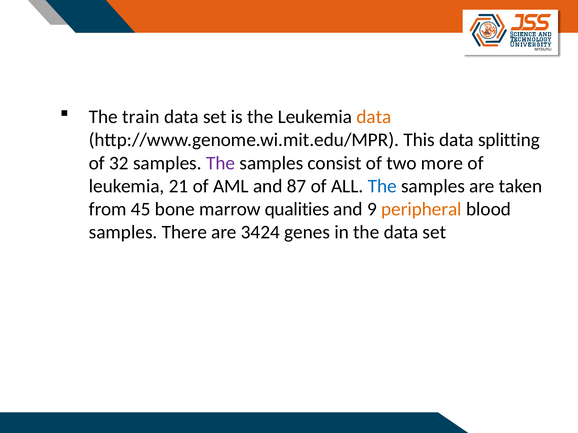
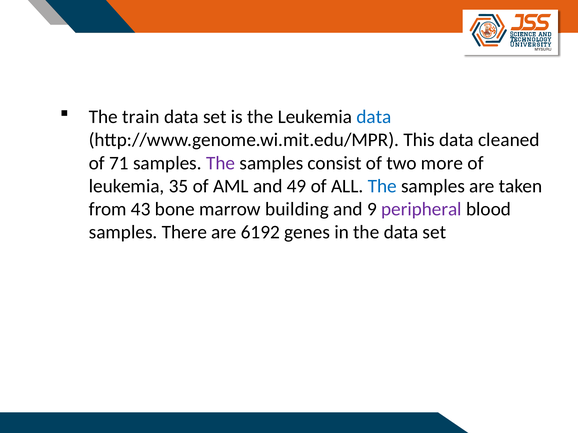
data colour: orange -> blue (374, 117)
splitting: splitting -> cleaned (509, 140)
32: 32 -> 71 (119, 163)
21: 21 -> 35 (179, 186)
87: 87 -> 49 (297, 186)
45: 45 -> 43 (141, 209)
qualities: qualities -> building (297, 209)
peripheral colour: orange -> purple (421, 209)
3424: 3424 -> 6192 (260, 233)
